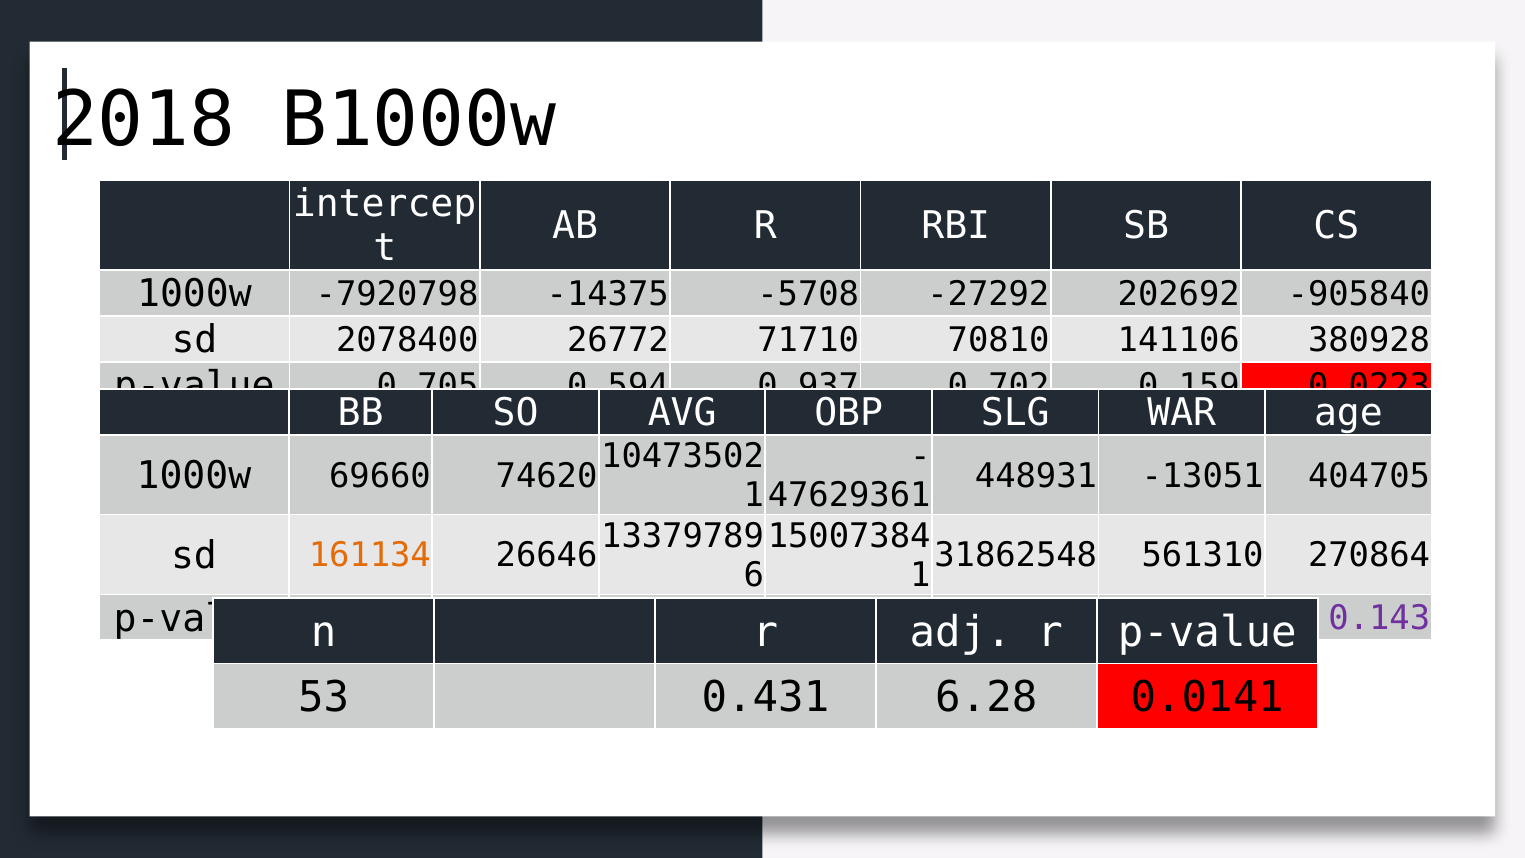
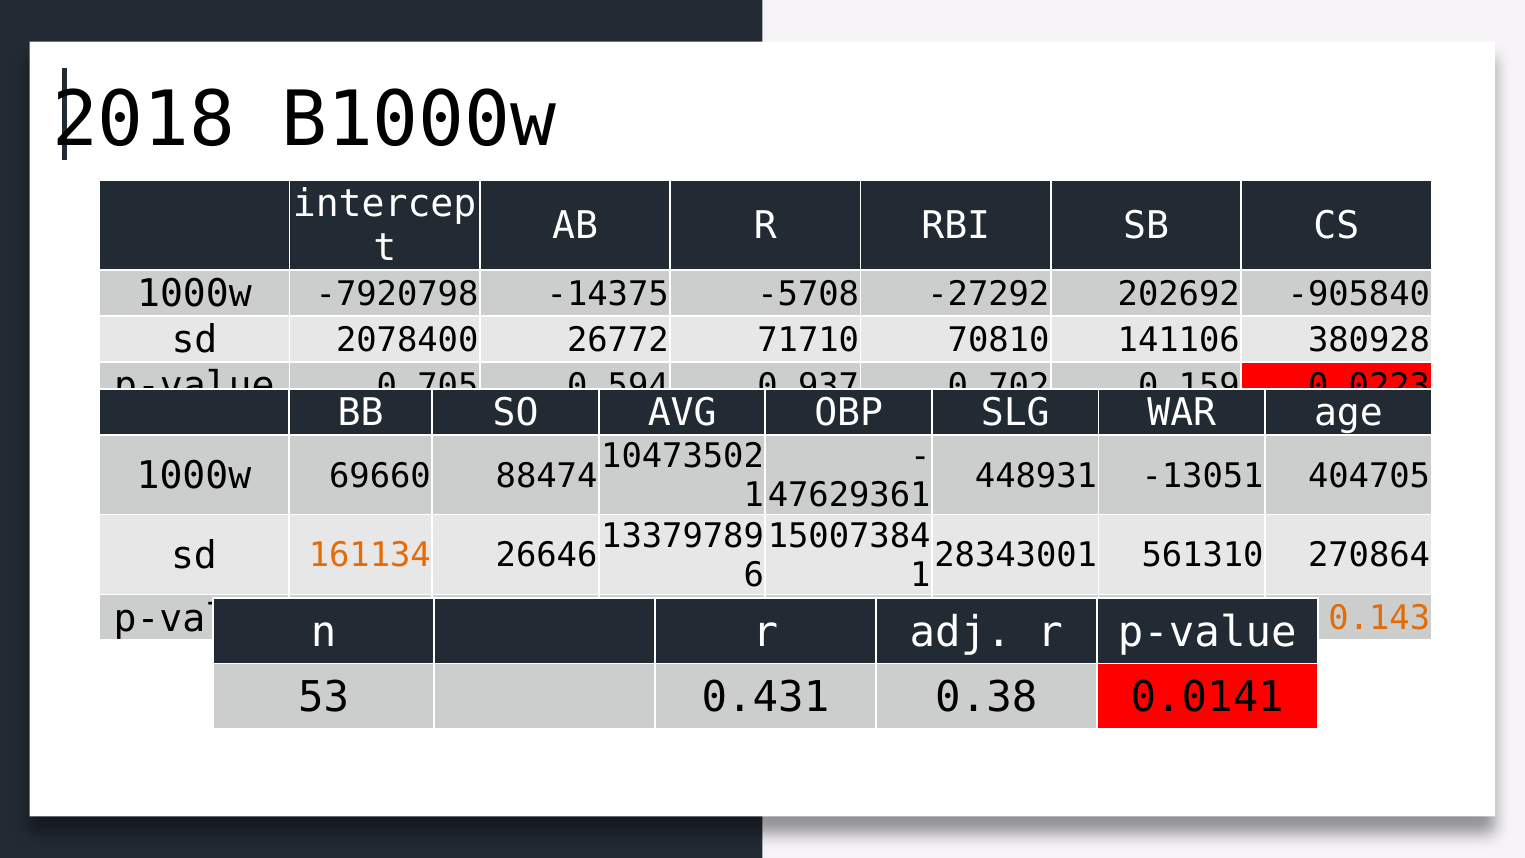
74620: 74620 -> 88474 (547, 476)
31862548: 31862548 -> 28343001 (1016, 556)
0.143 colour: purple -> orange (1379, 619)
6.28: 6.28 -> 0.38 (986, 698)
